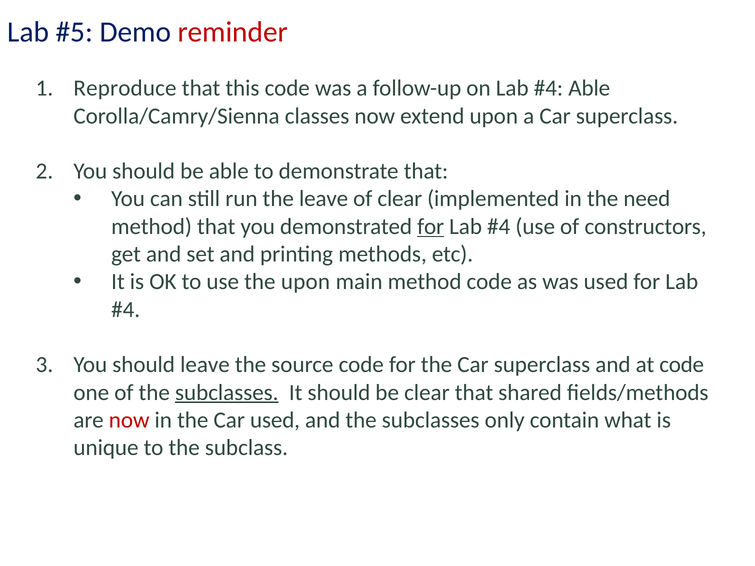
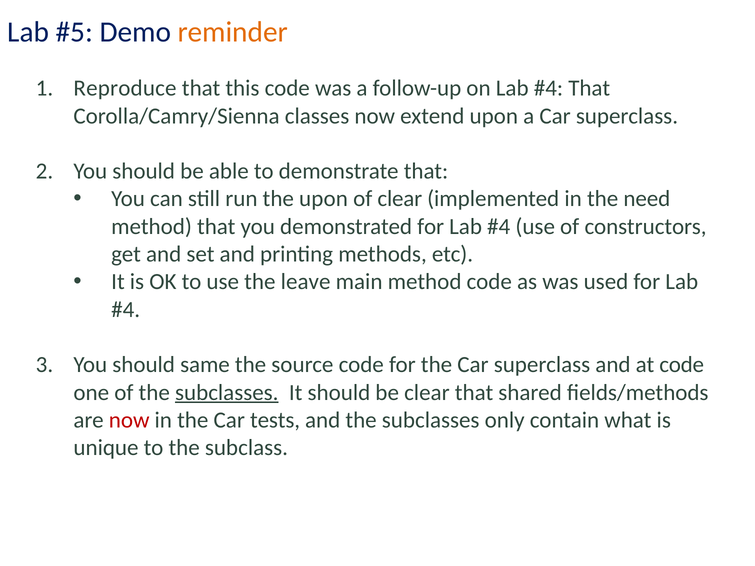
reminder colour: red -> orange (233, 32)
Able: Able -> That (589, 88)
the leave: leave -> upon (324, 199)
for underline: present -> none (431, 227)
the upon: upon -> leave (306, 282)
should leave: leave -> same (205, 365)
Car used: used -> tests (275, 420)
